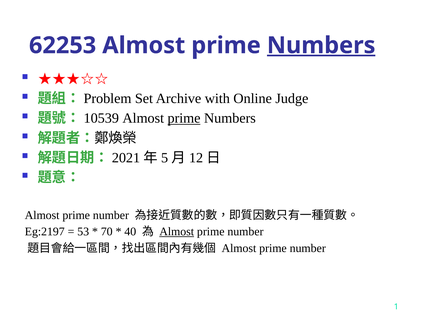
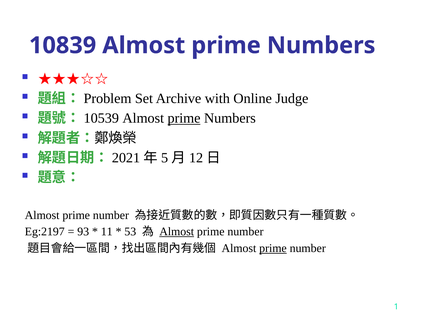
62253: 62253 -> 10839 (63, 45)
Numbers underline: present -> none (321, 45)
53: 53 -> 93 (83, 232)
70: 70 -> 11 (107, 232)
40: 40 -> 53 (130, 232)
prime underline: none -> present (273, 248)
